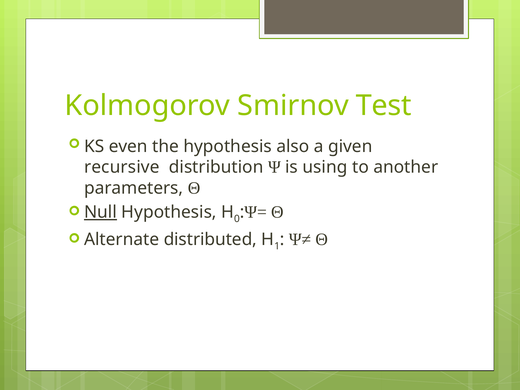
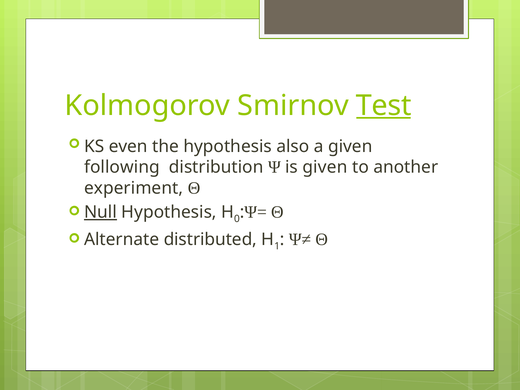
Test underline: none -> present (384, 106)
recursive: recursive -> following (122, 167)
is using: using -> given (325, 167)
parameters: parameters -> experiment (134, 188)
